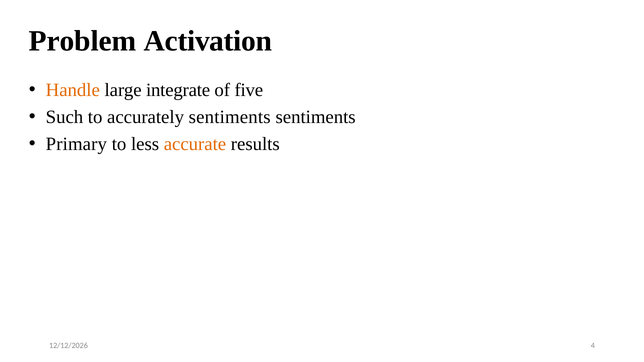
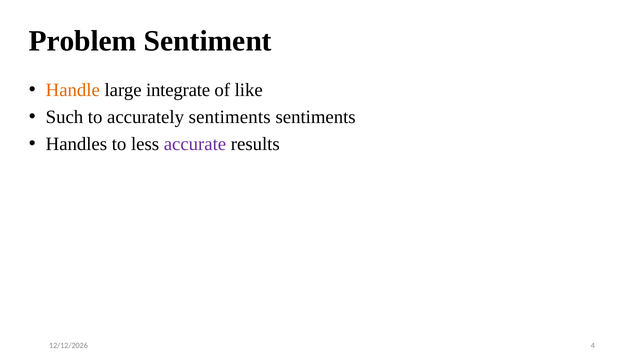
Activation: Activation -> Sentiment (208, 41)
five: five -> like (249, 90)
Primary: Primary -> Handles (76, 144)
accurate colour: orange -> purple (195, 144)
